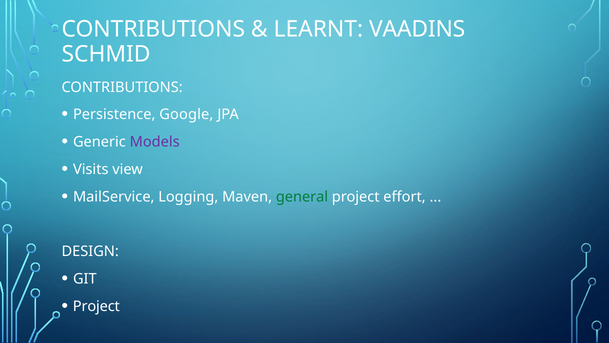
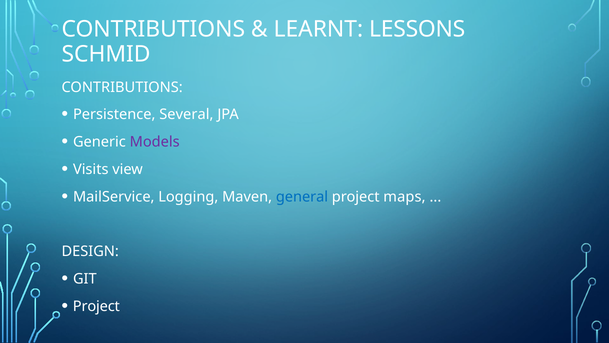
VAADINS: VAADINS -> LESSONS (417, 29)
Google: Google -> Several (186, 114)
general colour: green -> blue (302, 196)
effort: effort -> maps (405, 196)
